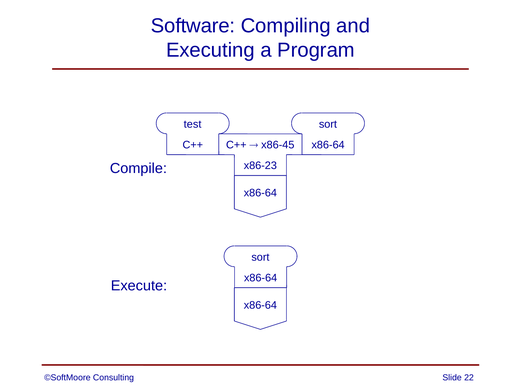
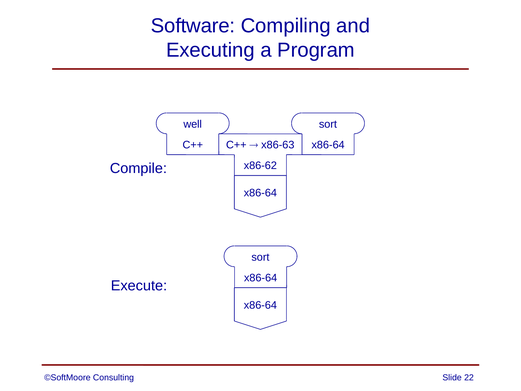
test: test -> well (193, 124)
x86-45: x86-45 -> x86-63 (278, 145)
x86-23: x86-23 -> x86-62 (260, 165)
